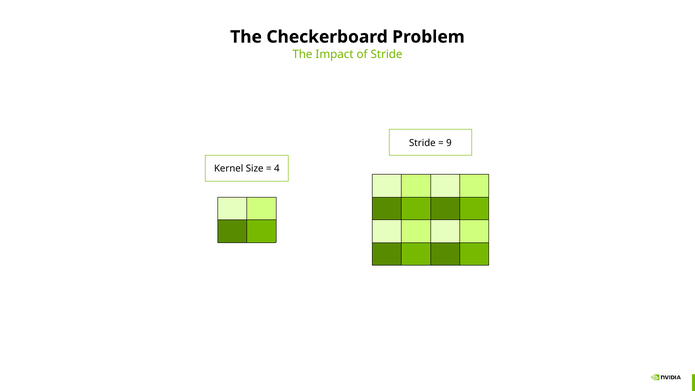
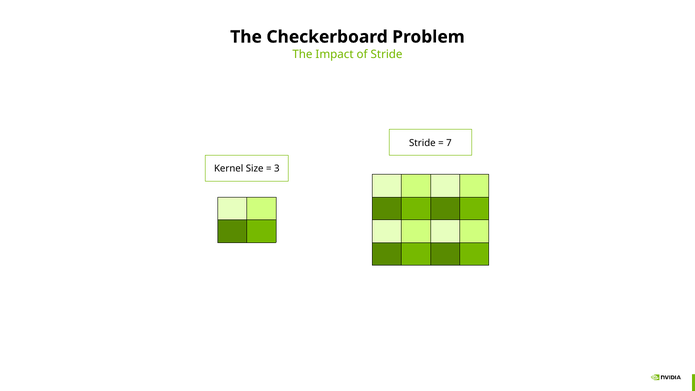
9: 9 -> 7 (449, 143)
4: 4 -> 3 (277, 169)
